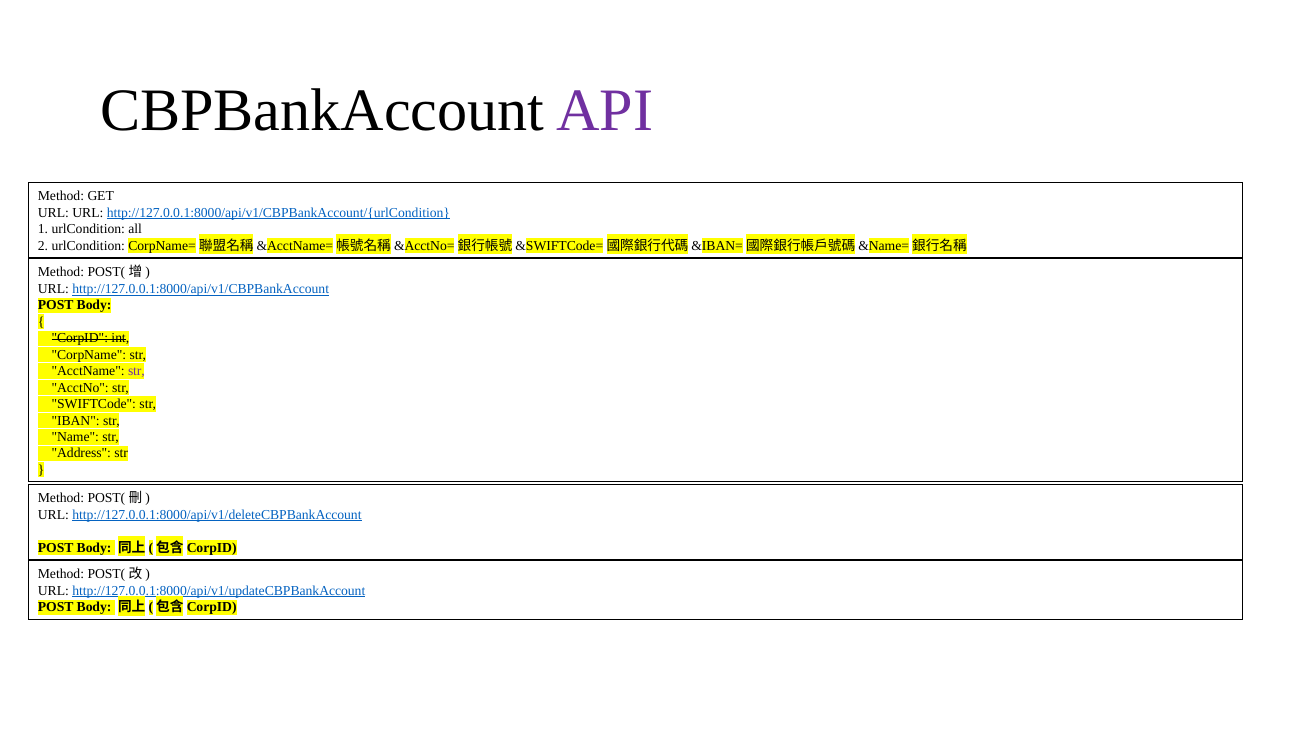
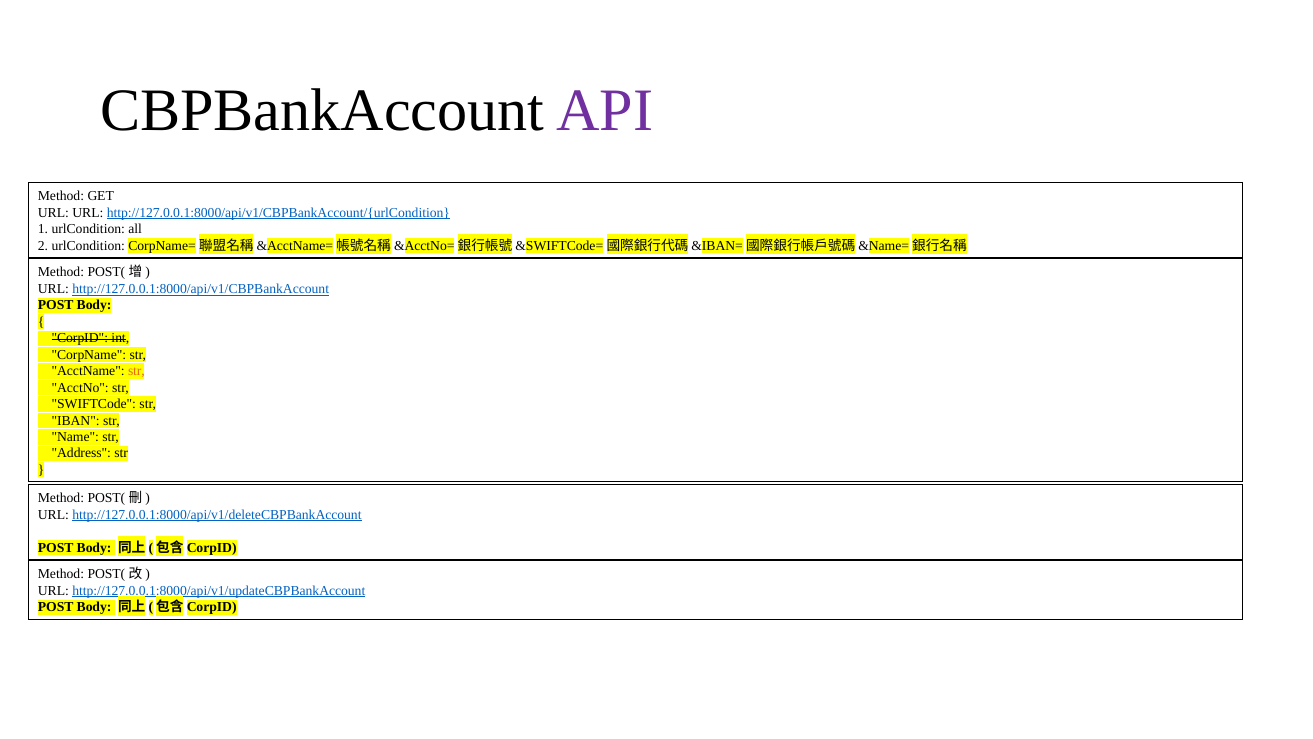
str colour: purple -> orange (136, 371)
